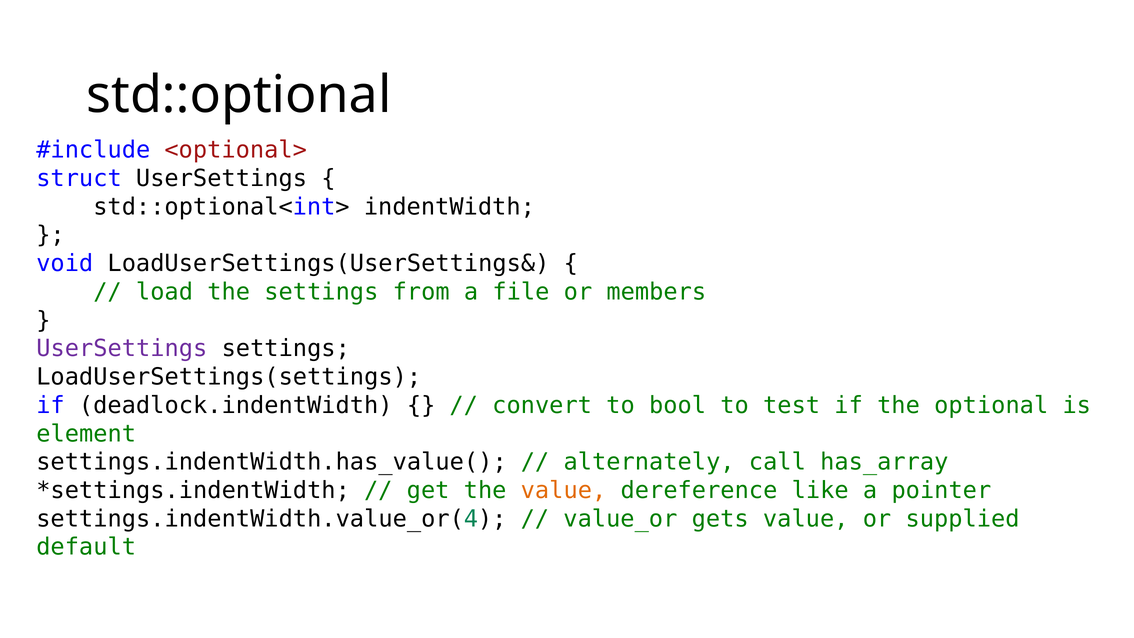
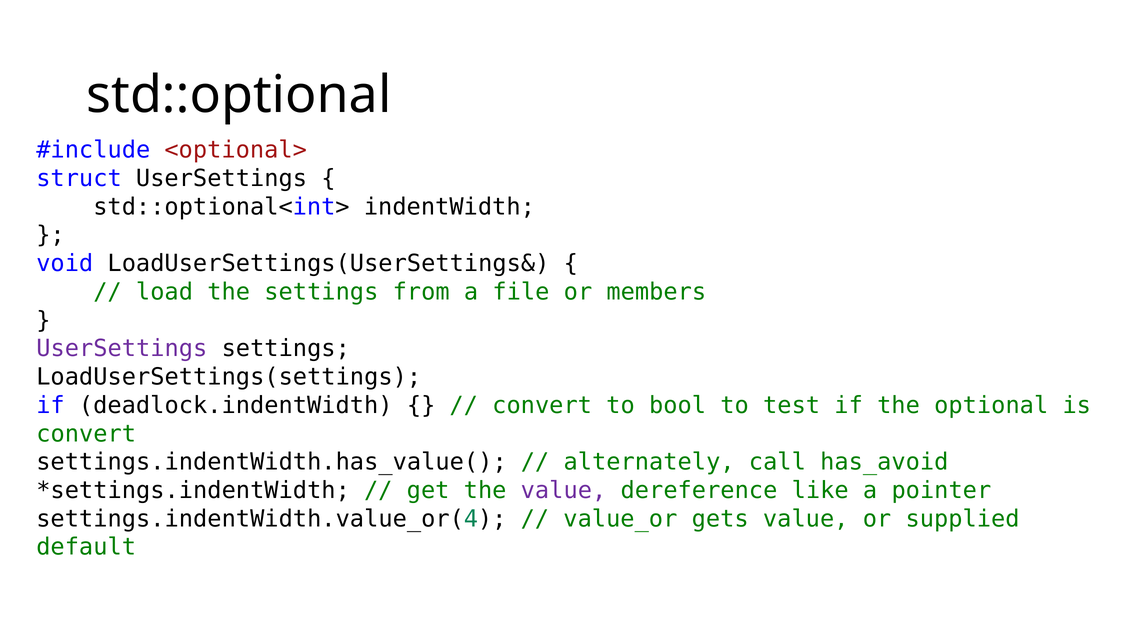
element: element -> convert (86, 434)
has_array: has_array -> has_avoid (884, 462)
value colour: orange -> purple (563, 490)
